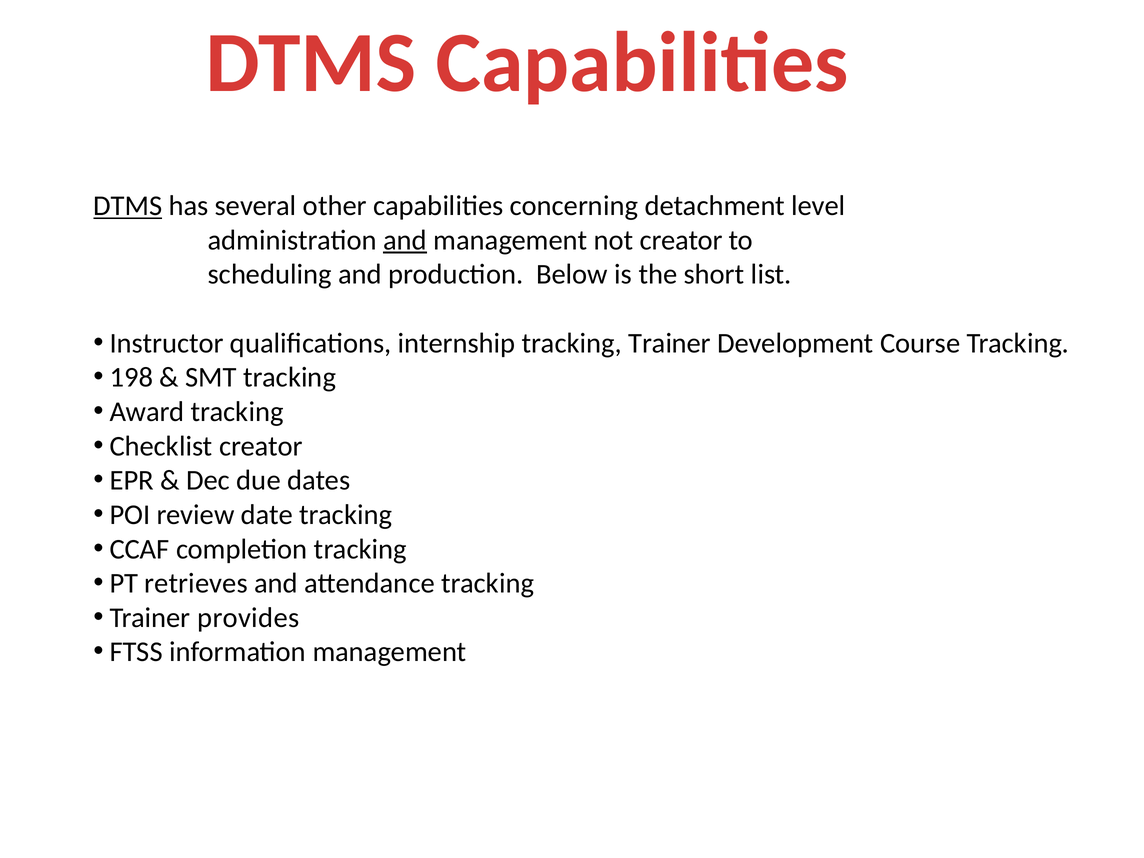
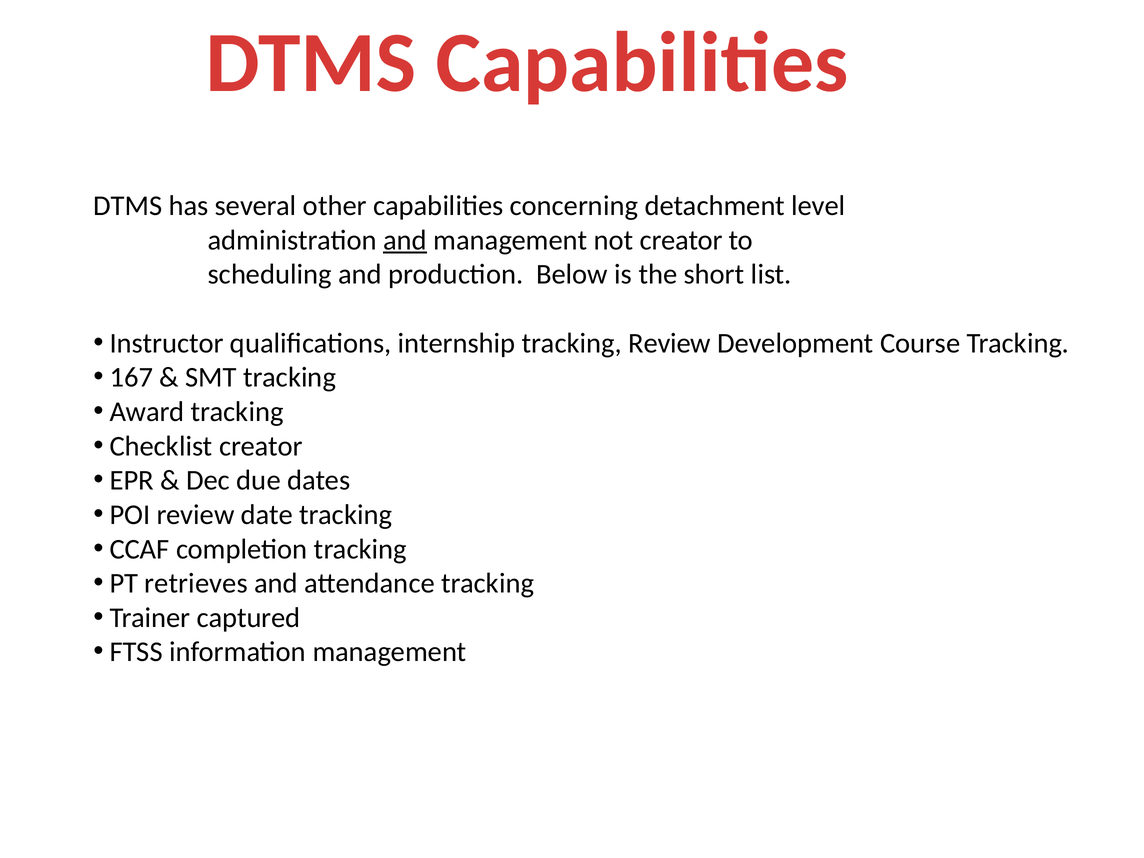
DTMS underline: present -> none (128, 206)
tracking Trainer: Trainer -> Review (670, 343)
198: 198 -> 167 (131, 377)
provides: provides -> captured (249, 618)
